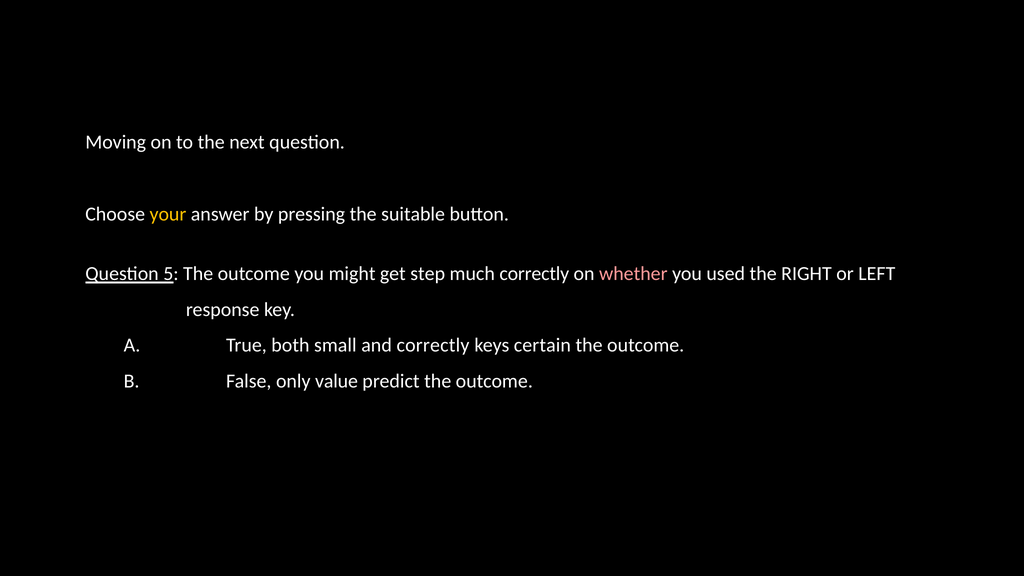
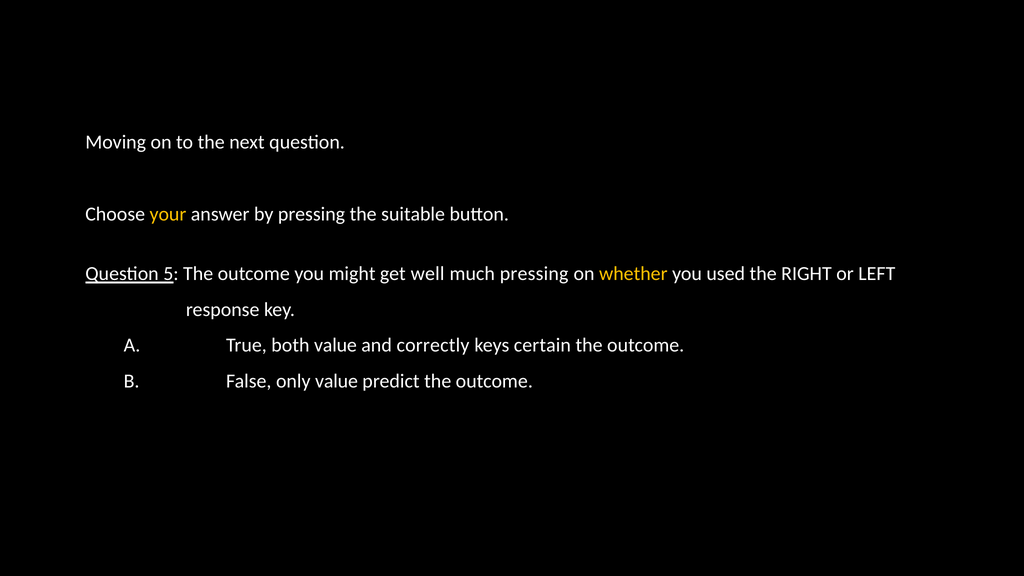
step: step -> well (428, 274)
much correctly: correctly -> pressing (534, 274)
whether colour: pink -> yellow (633, 274)
both small: small -> value (335, 345)
